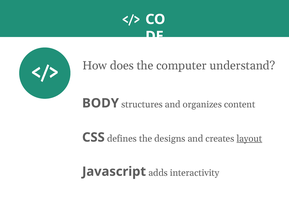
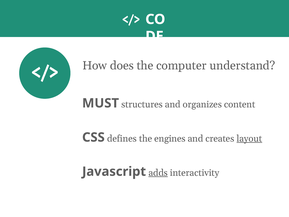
BODY: BODY -> MUST (101, 103)
designs: designs -> engines (170, 138)
adds underline: none -> present (158, 173)
